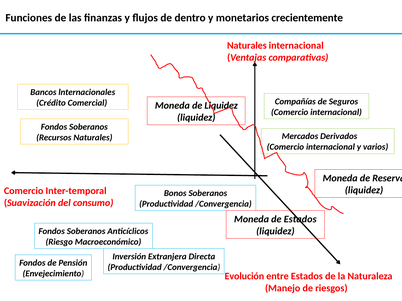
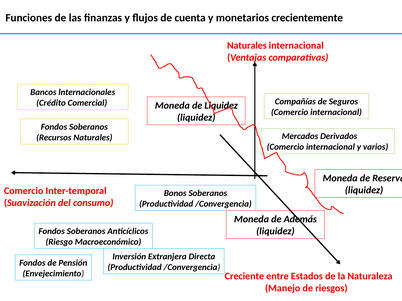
dentro: dentro -> cuenta (190, 18)
de Estados: Estados -> Además (300, 220)
Evolución: Evolución -> Creciente (244, 277)
